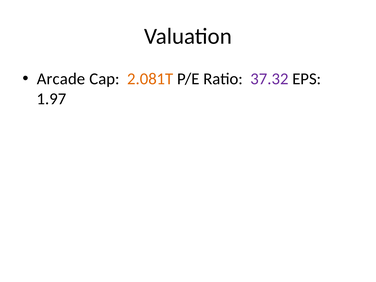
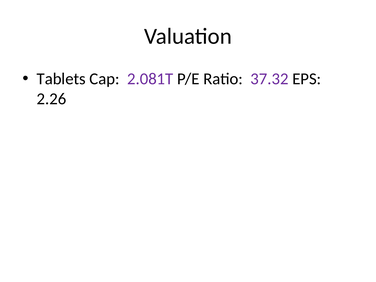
Arcade: Arcade -> Tablets (61, 79)
2.081T colour: orange -> purple (150, 79)
1.97: 1.97 -> 2.26 (51, 99)
